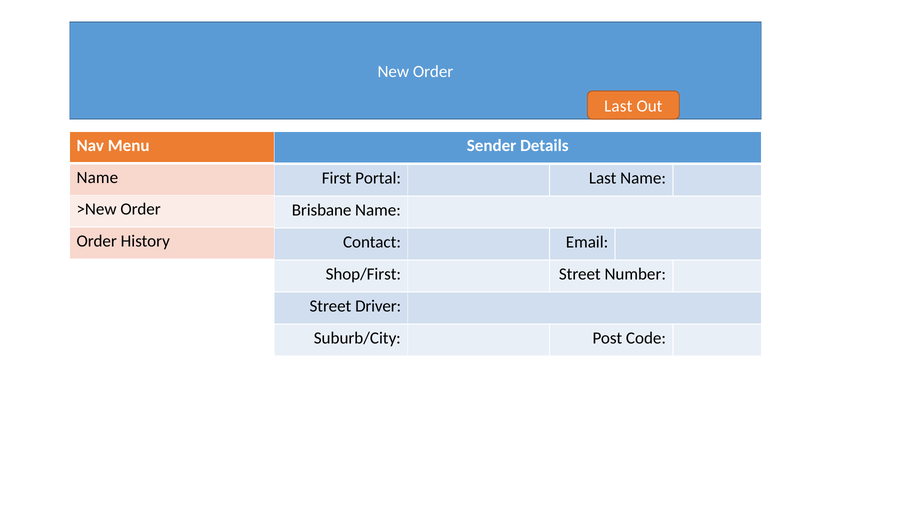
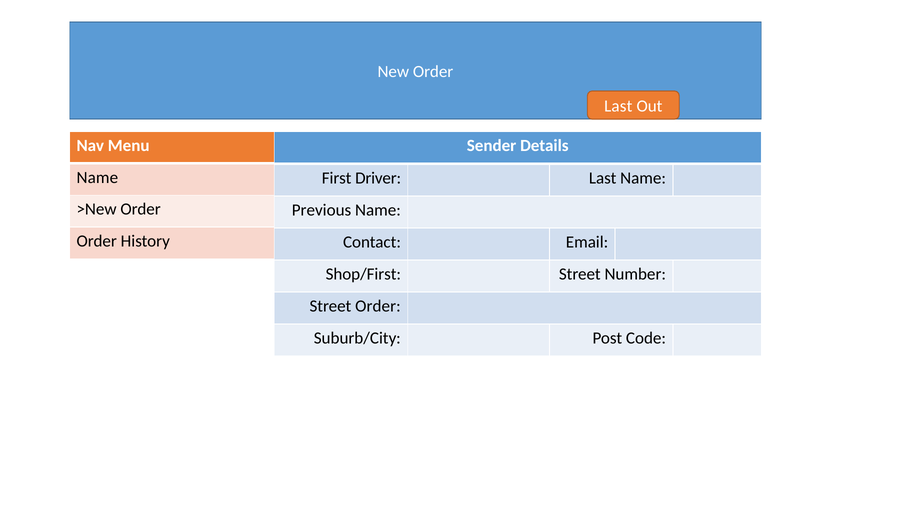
Portal: Portal -> Driver (378, 178)
Brisbane: Brisbane -> Previous (322, 210)
Street Driver: Driver -> Order (378, 306)
